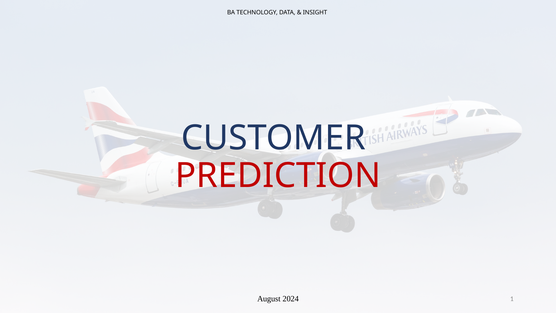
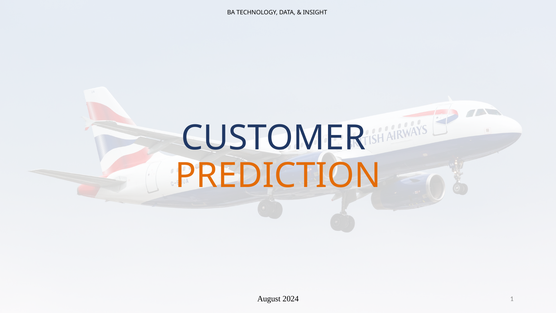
PREDICTION colour: red -> orange (278, 176)
